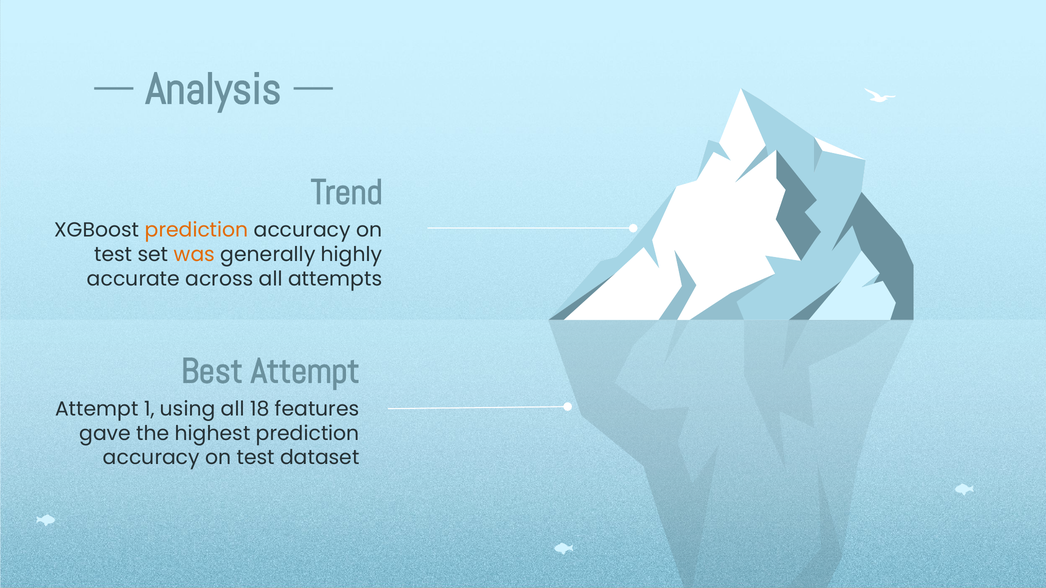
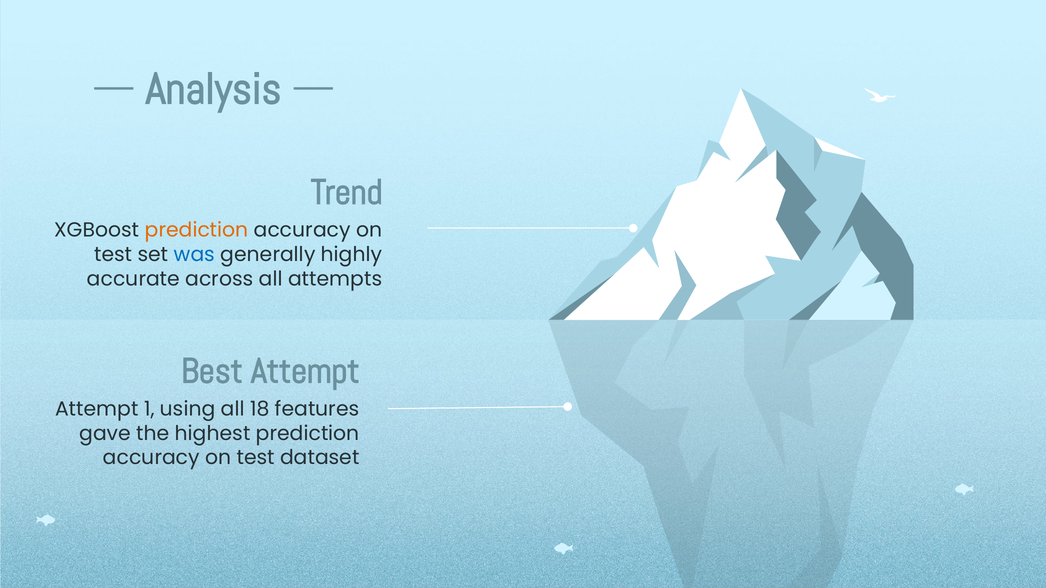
was colour: orange -> blue (194, 255)
